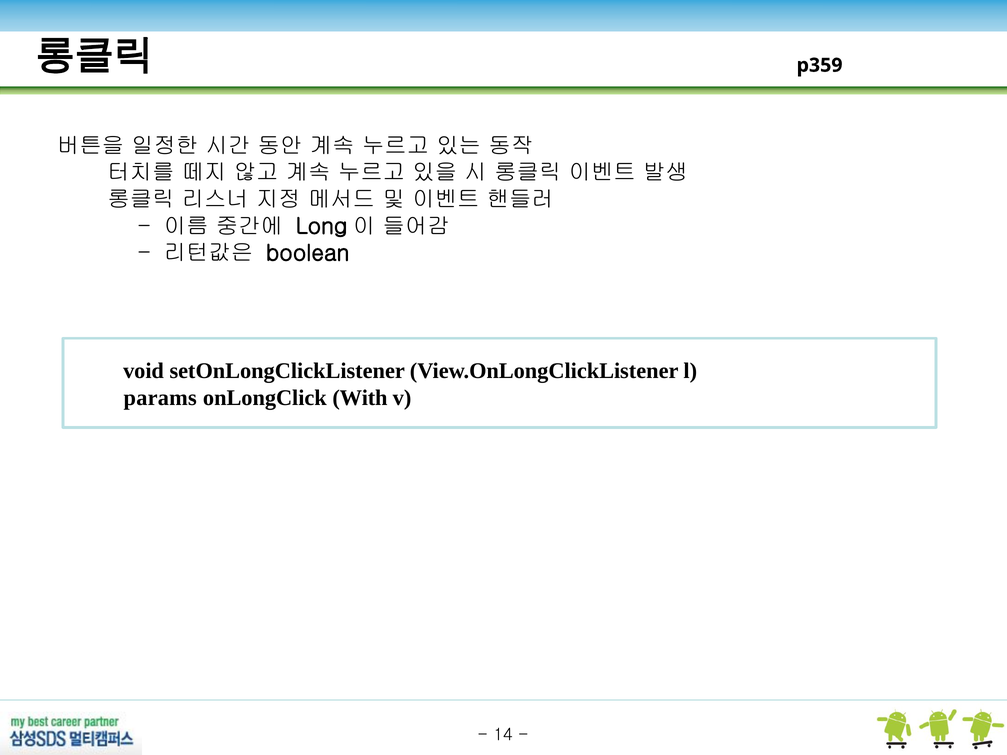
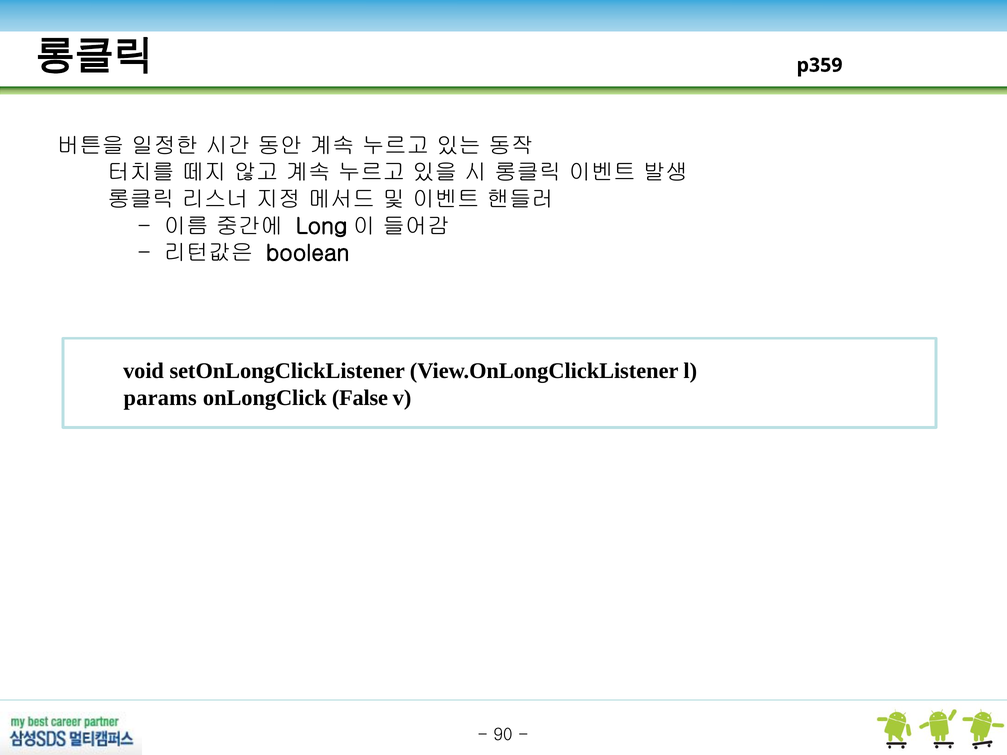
With: With -> False (360, 398)
14: 14 -> 90 (503, 735)
